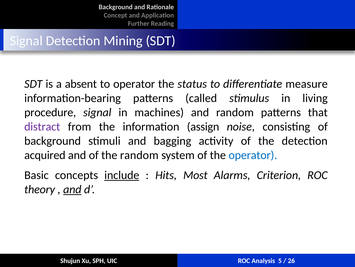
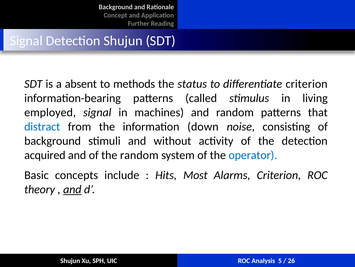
Detection Mining: Mining -> Shujun (123, 41)
to operator: operator -> methods (134, 84)
differentiate measure: measure -> criterion (307, 84)
procedure: procedure -> employed (50, 112)
distract colour: purple -> blue (42, 126)
assign: assign -> down (203, 126)
bagging: bagging -> without (172, 140)
include underline: present -> none (122, 175)
